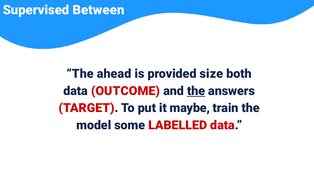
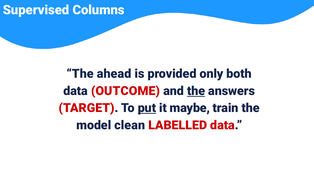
Between: Between -> Columns (99, 10)
size: size -> only (211, 74)
put underline: none -> present (147, 108)
some: some -> clean (130, 126)
